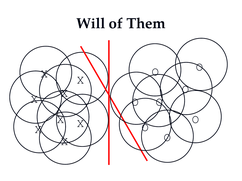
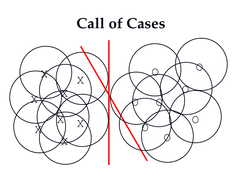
Will: Will -> Call (91, 23)
Them: Them -> Cases (146, 23)
